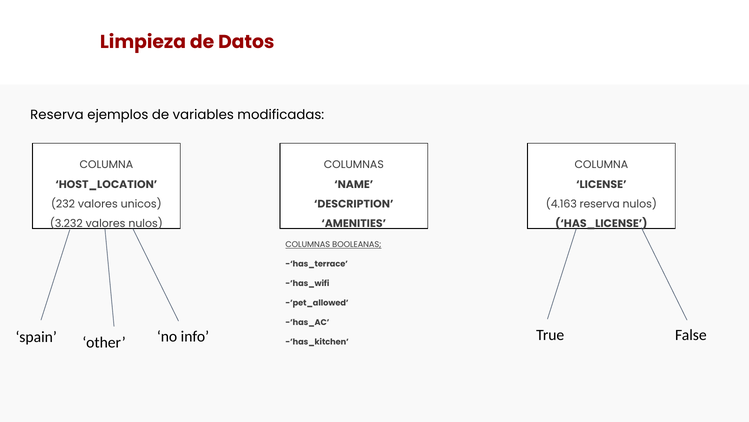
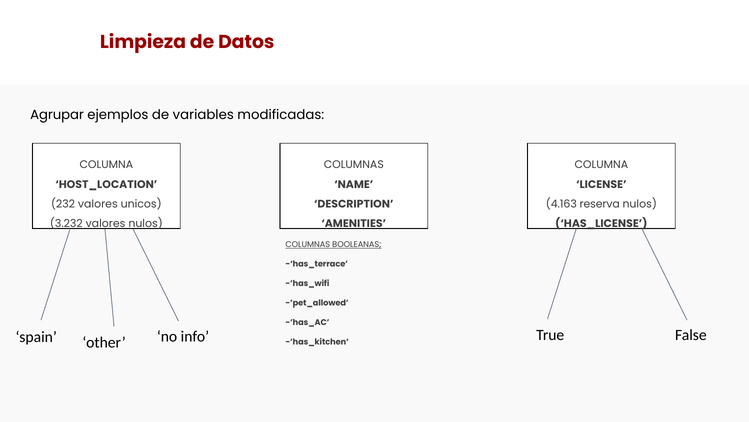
Reserva: Reserva -> Agrupar (57, 114)
